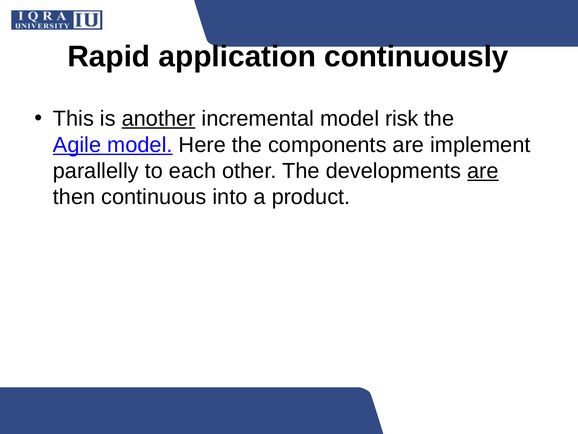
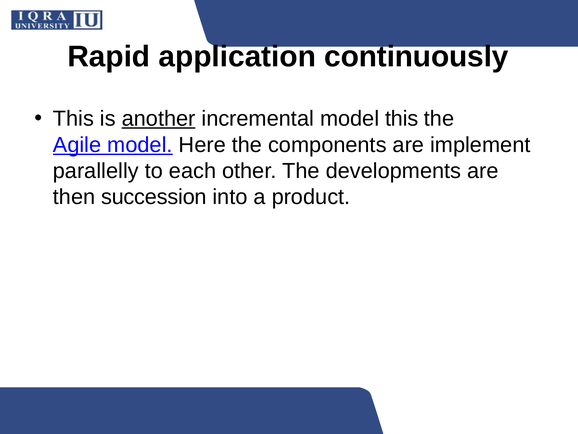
model risk: risk -> this (402, 119)
are underline: present -> none (483, 171)
continuous: continuous -> succession (154, 197)
